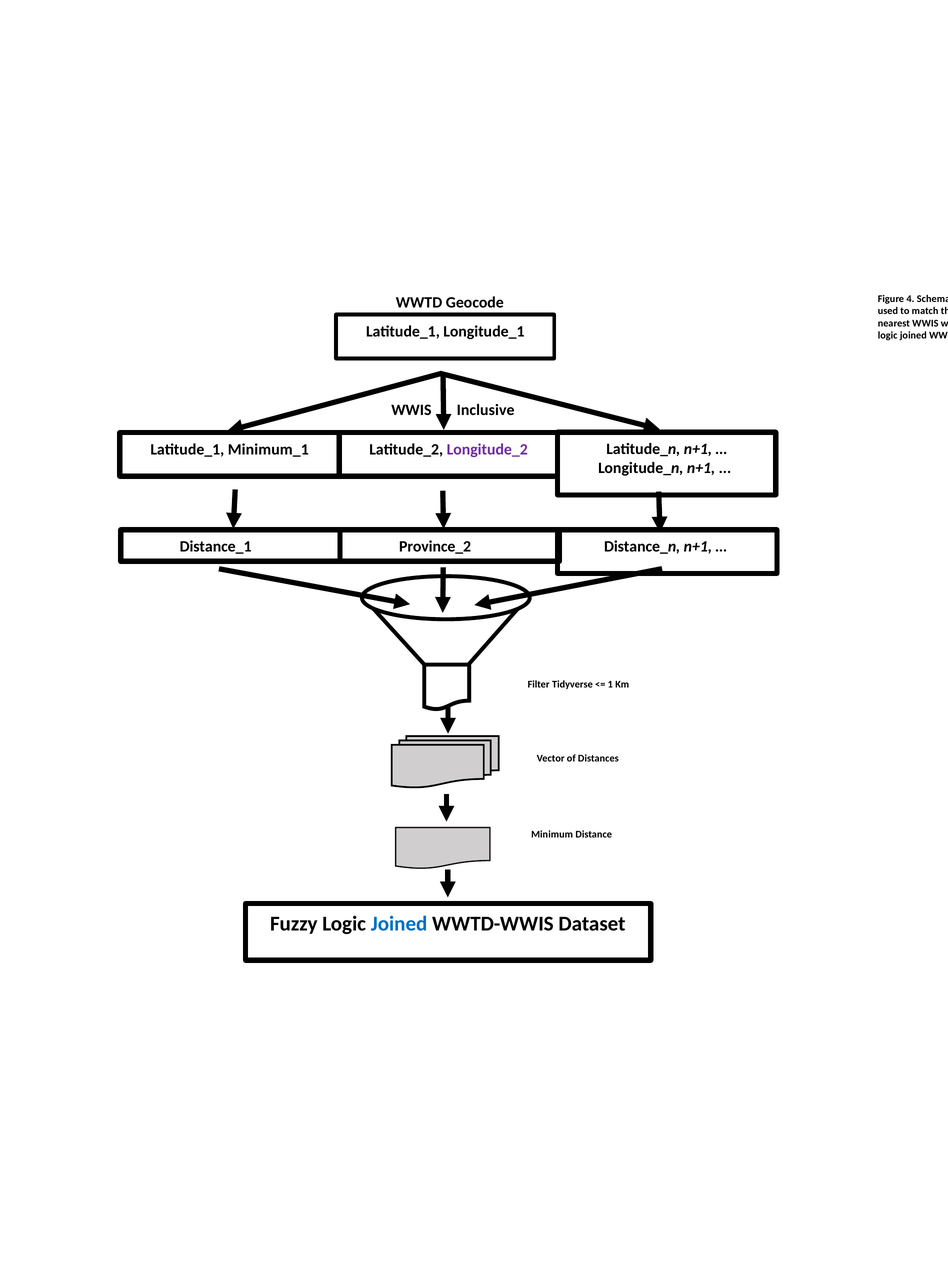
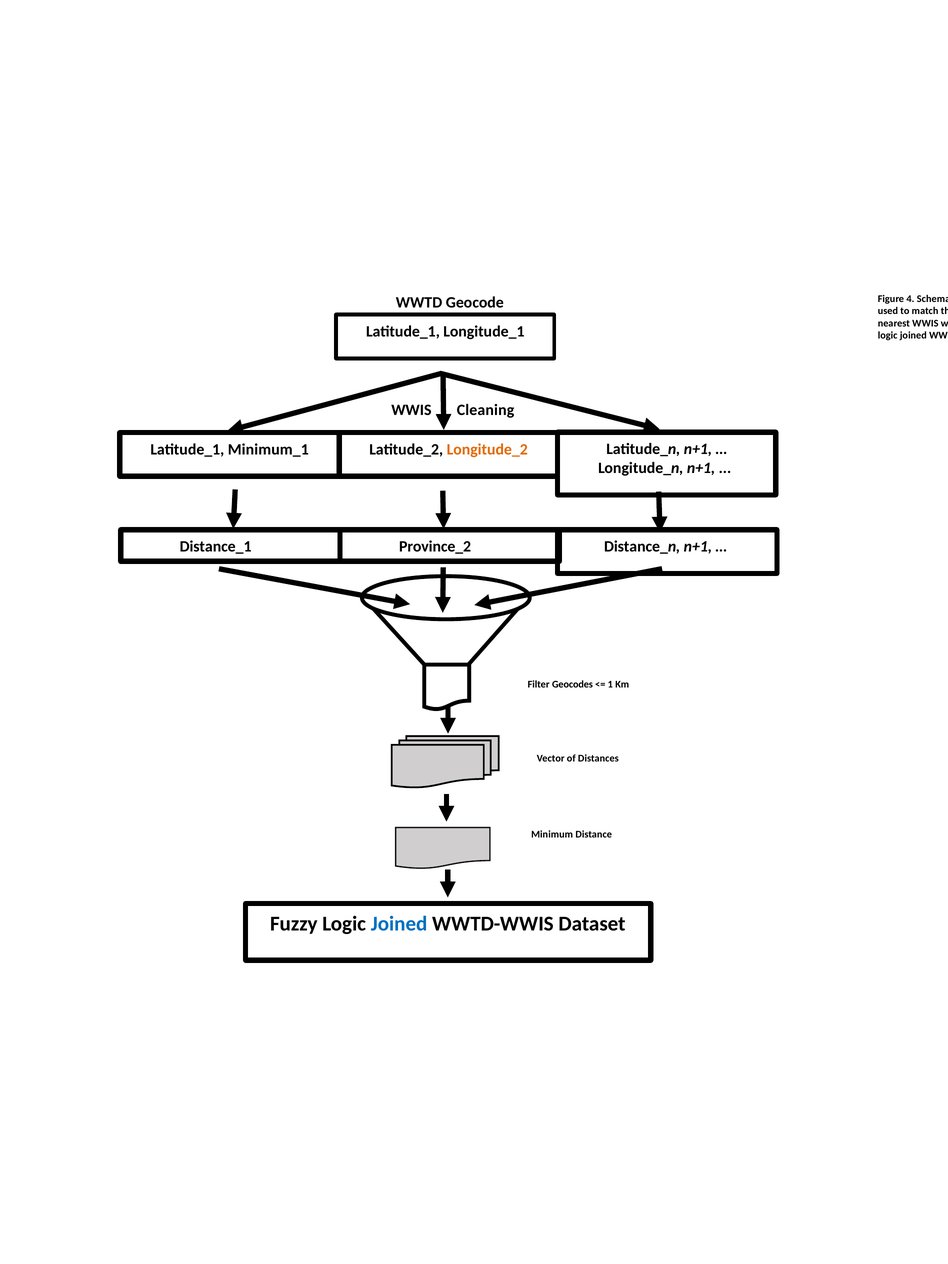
Inclusive: Inclusive -> Cleaning (486, 410)
Longitude_2 colour: purple -> orange (487, 449)
Tidyverse: Tidyverse -> Geocodes (572, 684)
